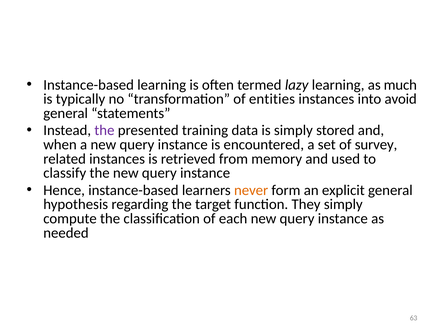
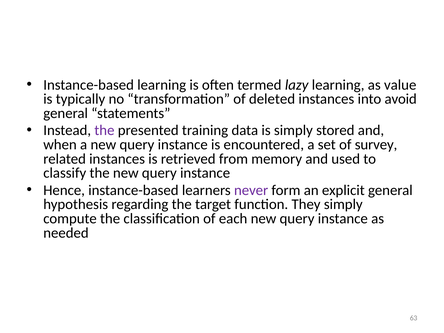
much: much -> value (400, 85)
entities: entities -> deleted (272, 99)
never colour: orange -> purple (251, 190)
